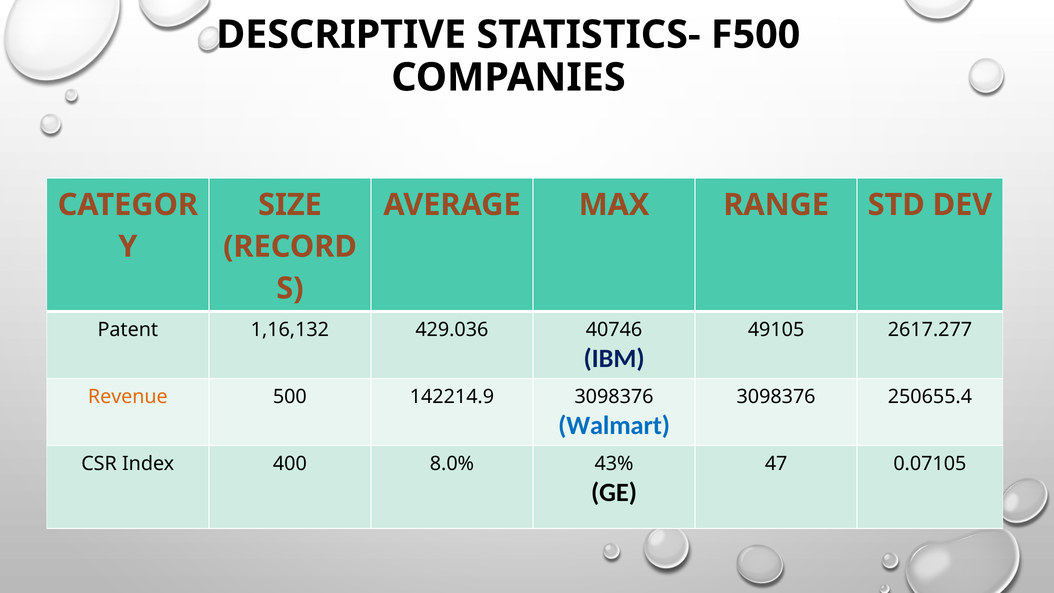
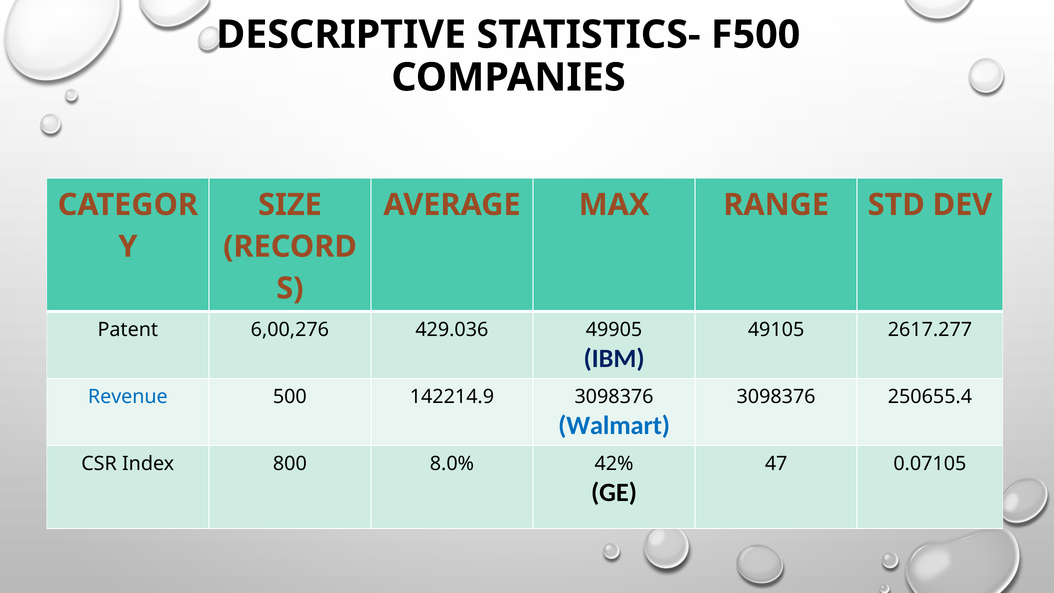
1,16,132: 1,16,132 -> 6,00,276 (290, 330)
40746: 40746 -> 49905 (614, 330)
Revenue colour: orange -> blue (128, 397)
400: 400 -> 800 (290, 464)
43%: 43% -> 42% (614, 464)
